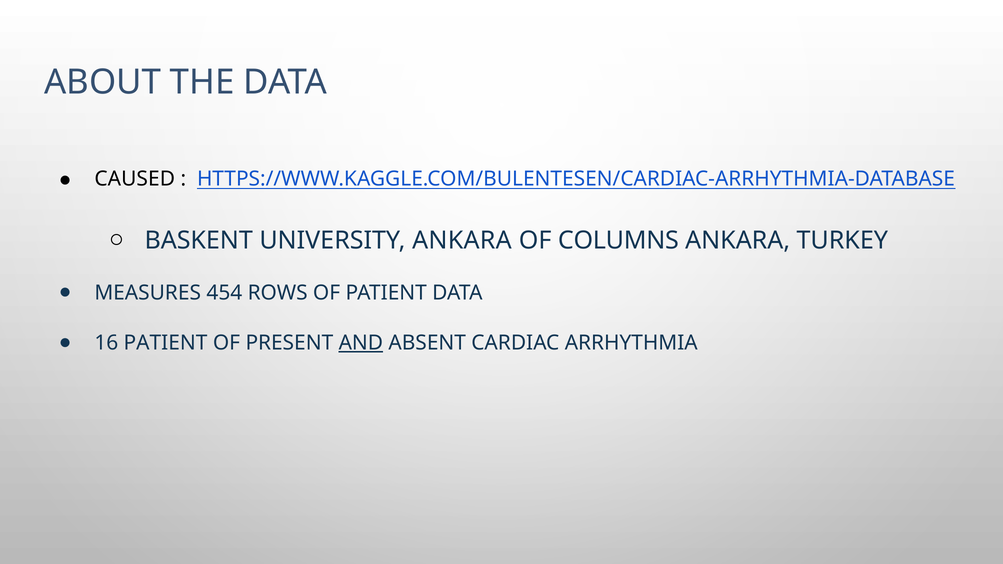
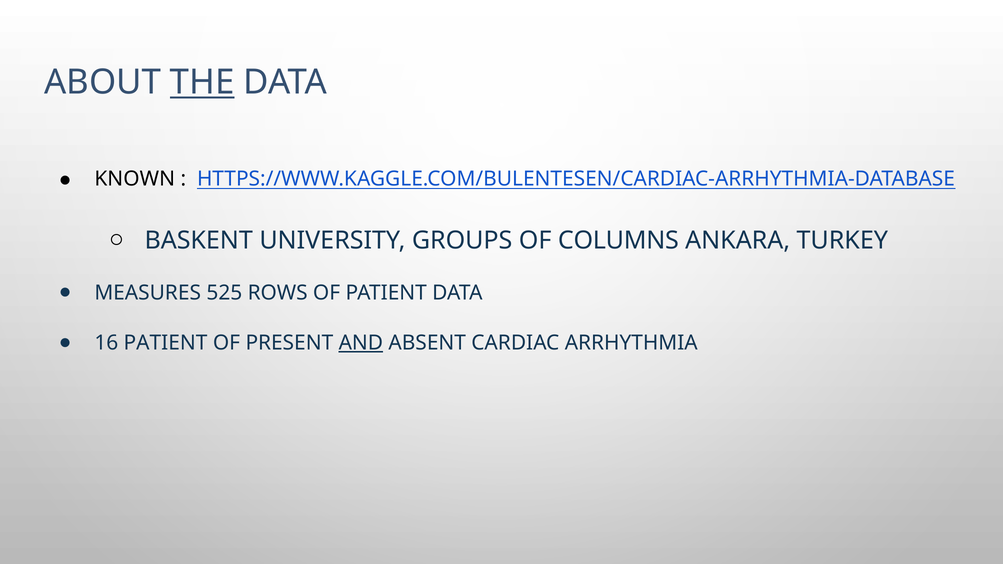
THE underline: none -> present (202, 82)
CAUSED: CAUSED -> KNOWN (135, 179)
UNIVERSITY ANKARA: ANKARA -> GROUPS (462, 241)
454: 454 -> 525 (224, 293)
